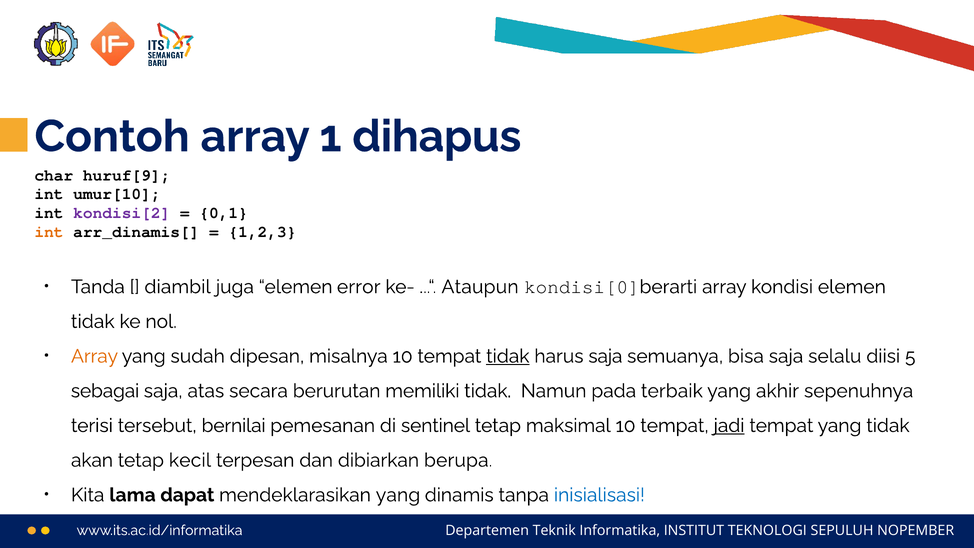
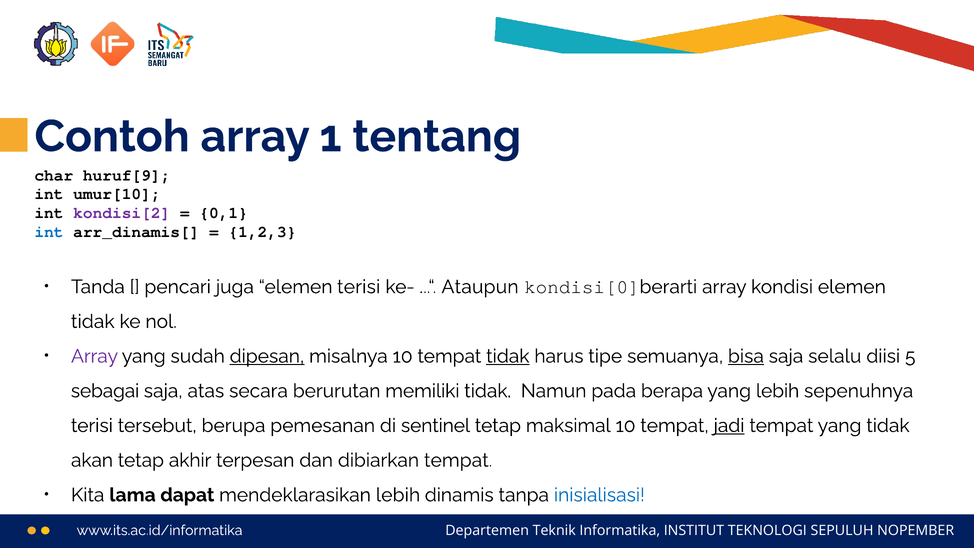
dihapus: dihapus -> tentang (437, 136)
int colour: orange -> blue (49, 232)
diambil: diambil -> pencari (178, 287)
elemen error: error -> terisi (359, 287)
Array colour: orange -> purple (95, 356)
dipesan underline: none -> present (267, 356)
harus saja: saja -> tipe (605, 356)
bisa underline: none -> present (746, 356)
terbaik: terbaik -> berapa (672, 391)
yang akhir: akhir -> lebih (778, 391)
bernilai: bernilai -> berupa (234, 426)
kecil: kecil -> akhir (190, 460)
dibiarkan berupa: berupa -> tempat (458, 460)
mendeklarasikan yang: yang -> lebih (398, 495)
